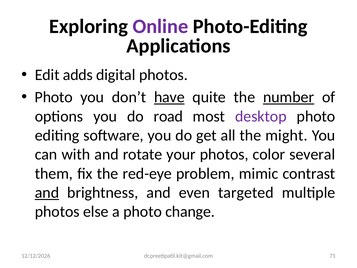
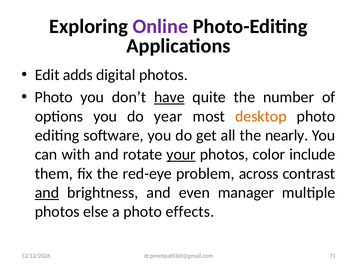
number underline: present -> none (289, 97)
road: road -> year (168, 116)
desktop colour: purple -> orange (261, 116)
might: might -> nearly (287, 135)
your underline: none -> present (181, 154)
several: several -> include (312, 154)
mimic: mimic -> across (259, 173)
targeted: targeted -> manager (246, 192)
change: change -> effects (190, 211)
